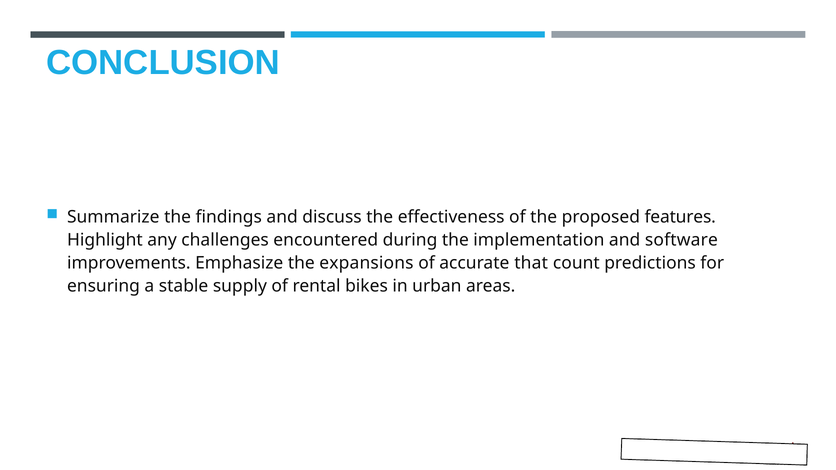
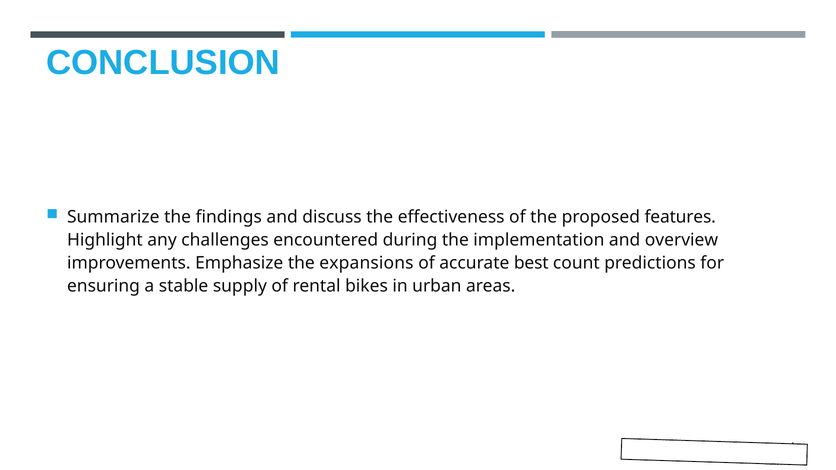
software: software -> overview (681, 240)
that: that -> best (531, 263)
